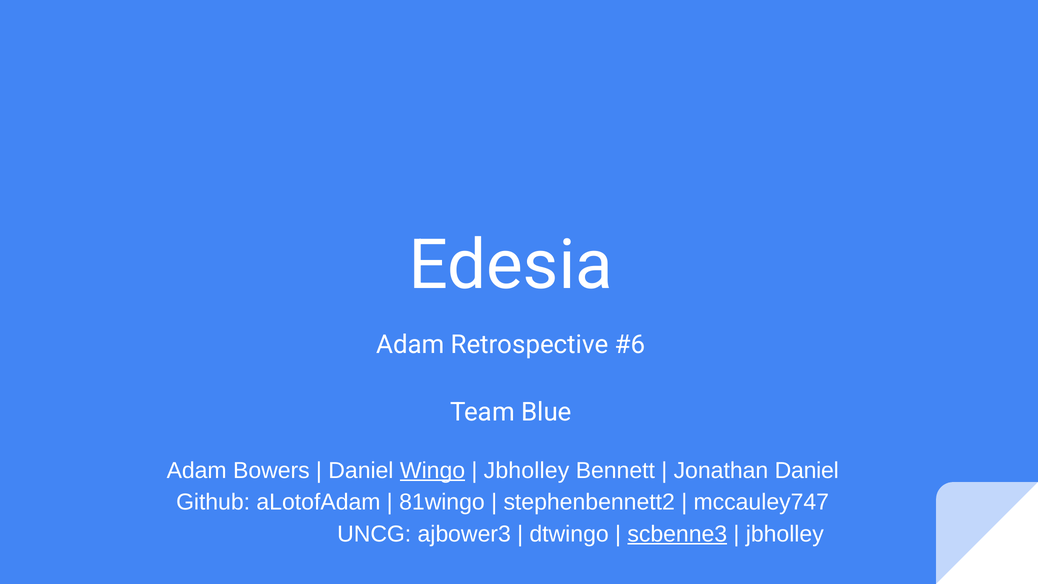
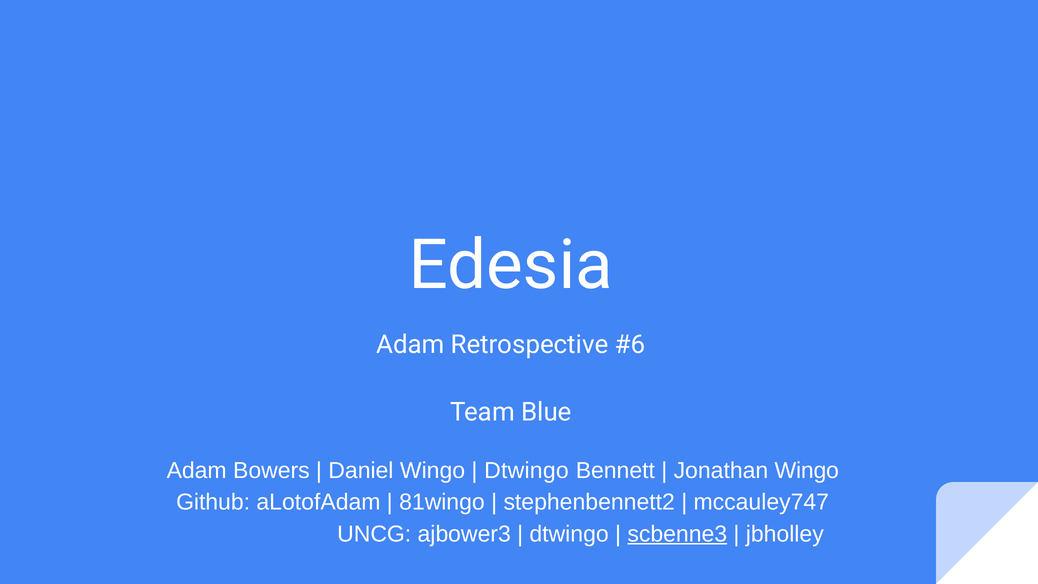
Wingo underline: present -> none (433, 470)
Jbholley: Jbholley -> Dtwingo (526, 470)
Jonathan Daniel: Daniel -> Wingo (807, 470)
